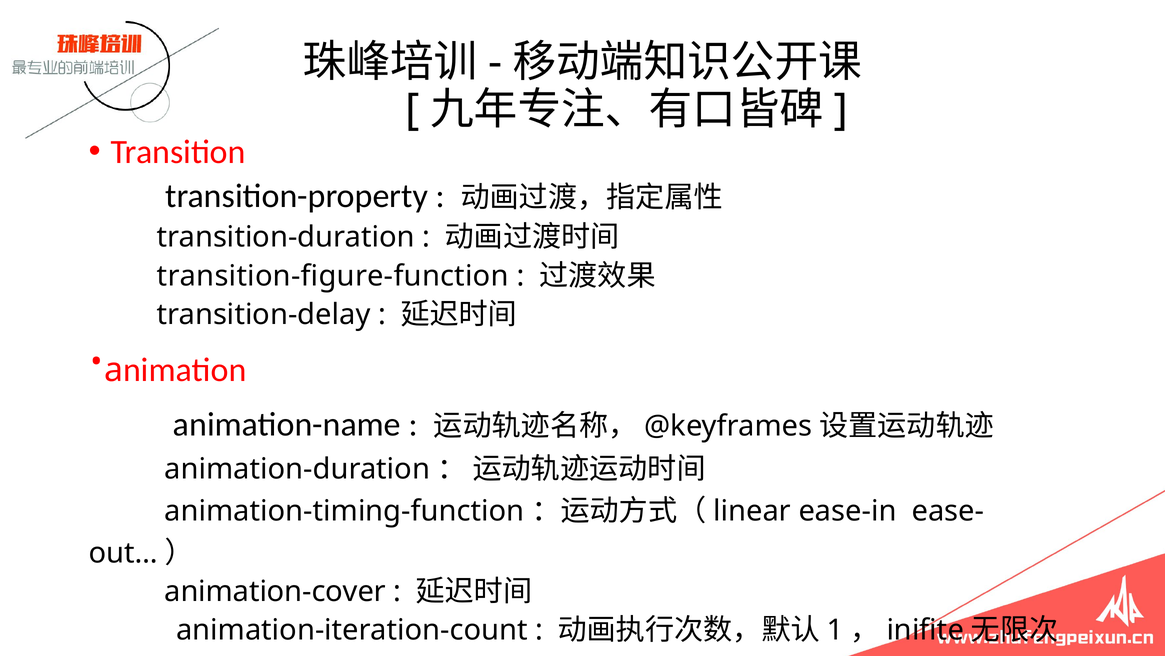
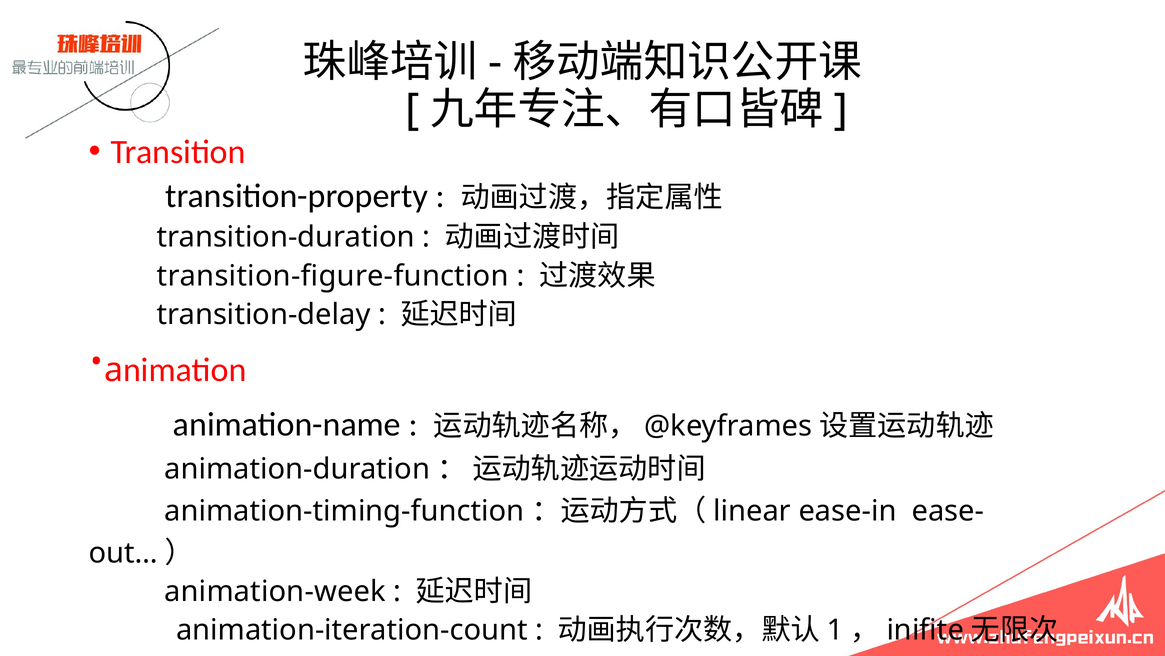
animation-cover: animation-cover -> animation-week (275, 591)
